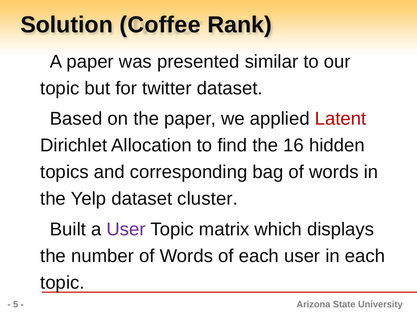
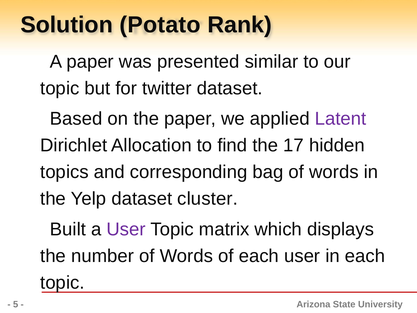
Coffee: Coffee -> Potato (160, 25)
Latent colour: red -> purple (341, 119)
16: 16 -> 17 (294, 145)
